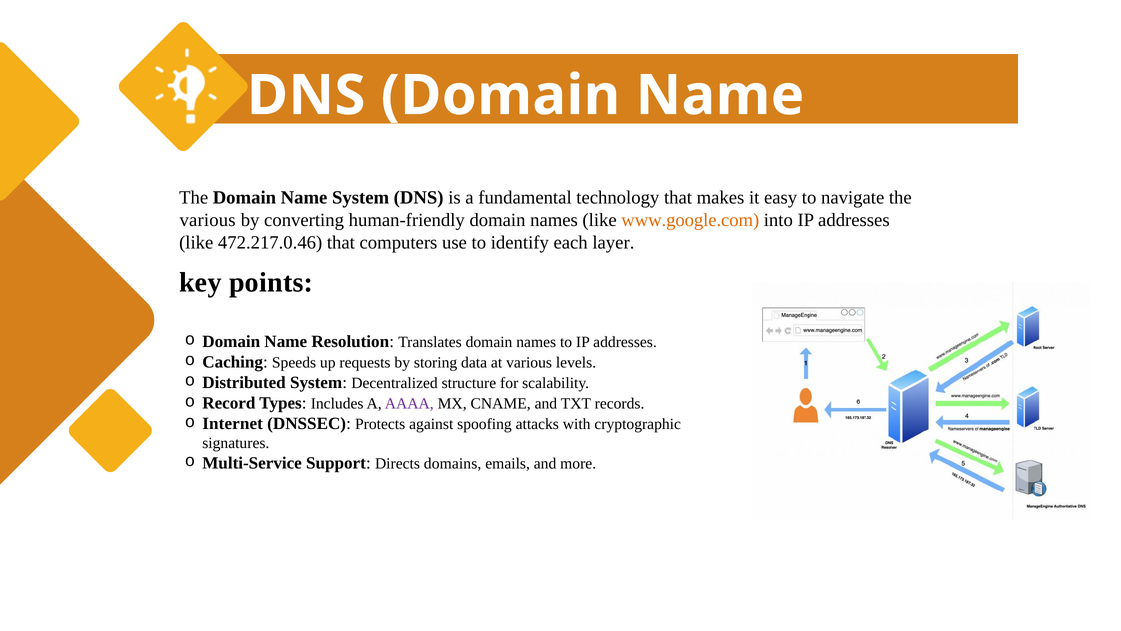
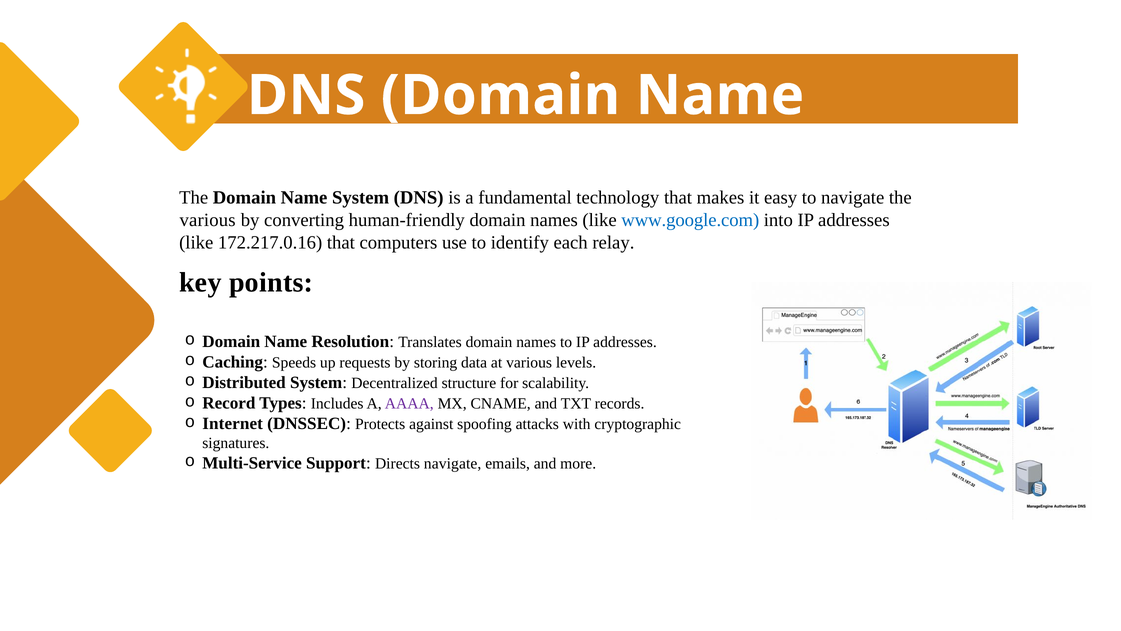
www.google.com colour: orange -> blue (690, 220)
472.217.0.46: 472.217.0.46 -> 172.217.0.16 (270, 242)
layer: layer -> relay (613, 242)
Directs domains: domains -> navigate (453, 463)
